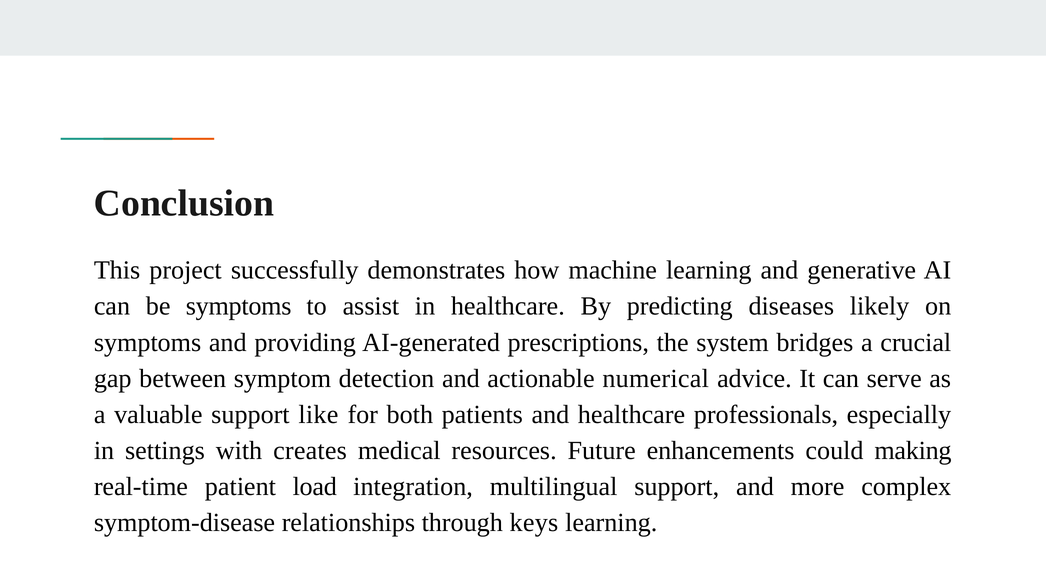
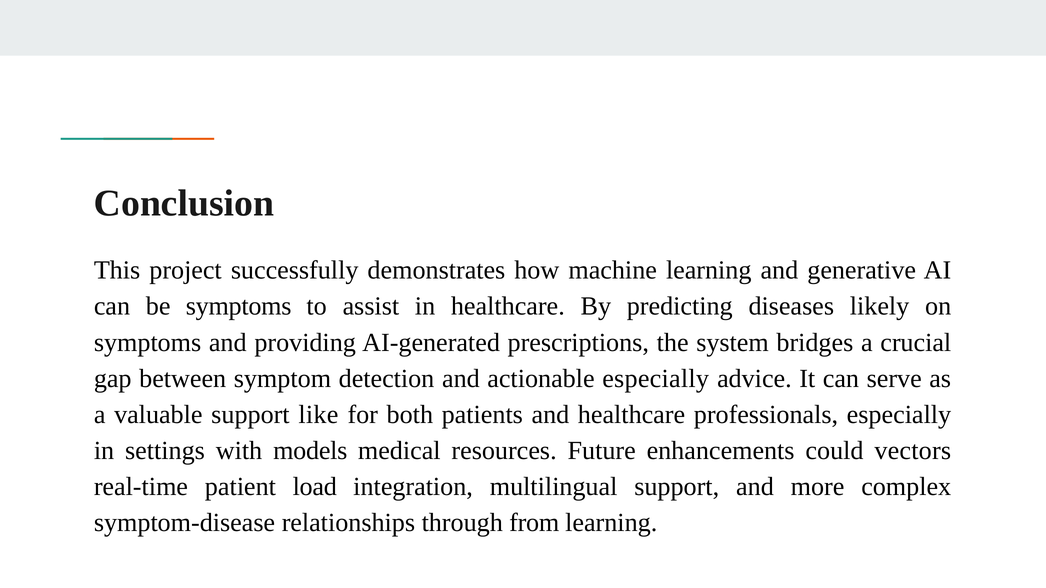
actionable numerical: numerical -> especially (656, 379)
creates: creates -> models (310, 451)
making: making -> vectors (913, 451)
keys: keys -> from (534, 523)
